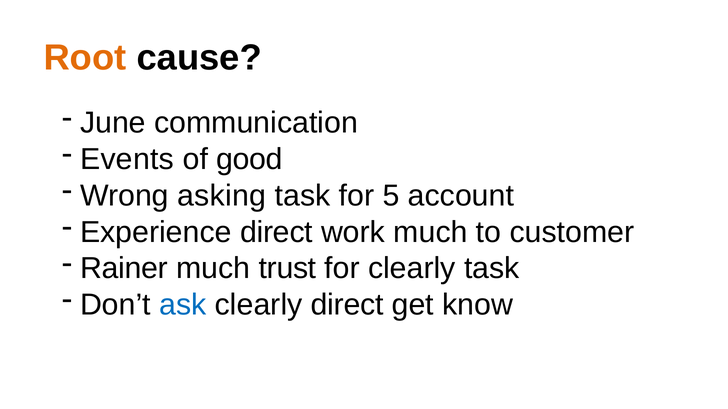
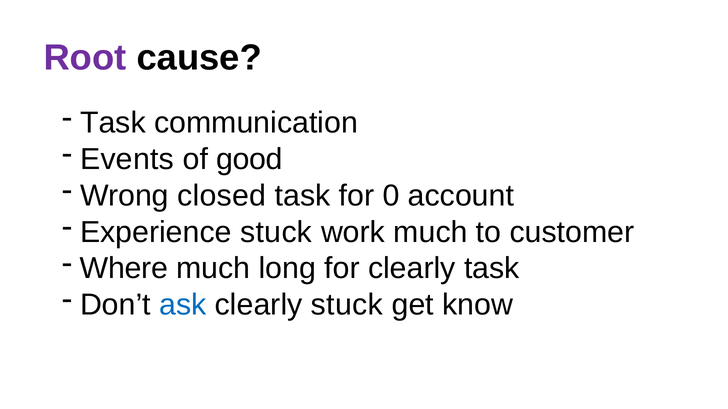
Root colour: orange -> purple (85, 58)
June: June -> Task (113, 123)
asking: asking -> closed (222, 196)
5: 5 -> 0 (391, 196)
Experience direct: direct -> stuck (276, 232)
Rainer: Rainer -> Where (124, 269)
trust: trust -> long (287, 269)
clearly direct: direct -> stuck (347, 305)
